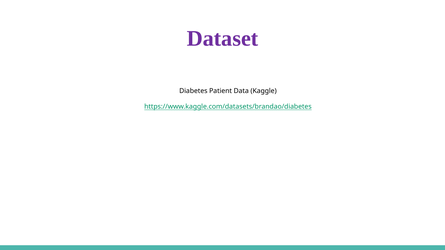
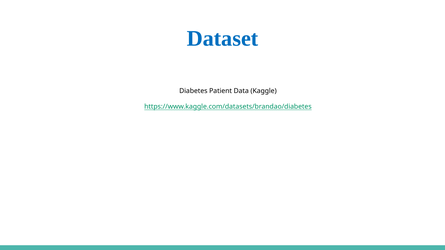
Dataset colour: purple -> blue (222, 39)
